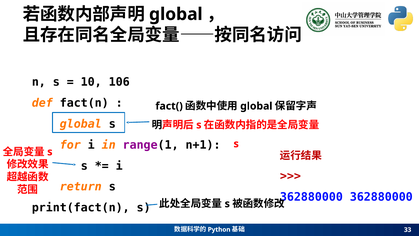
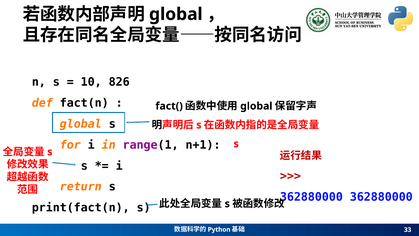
106: 106 -> 826 (119, 82)
